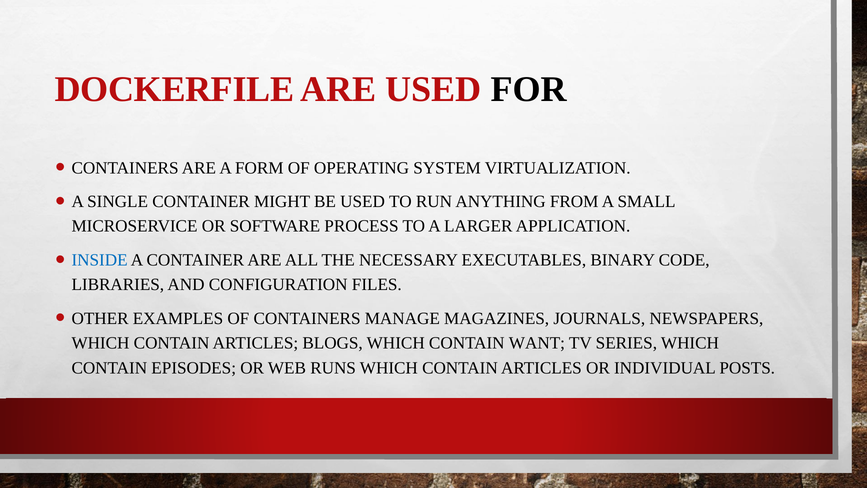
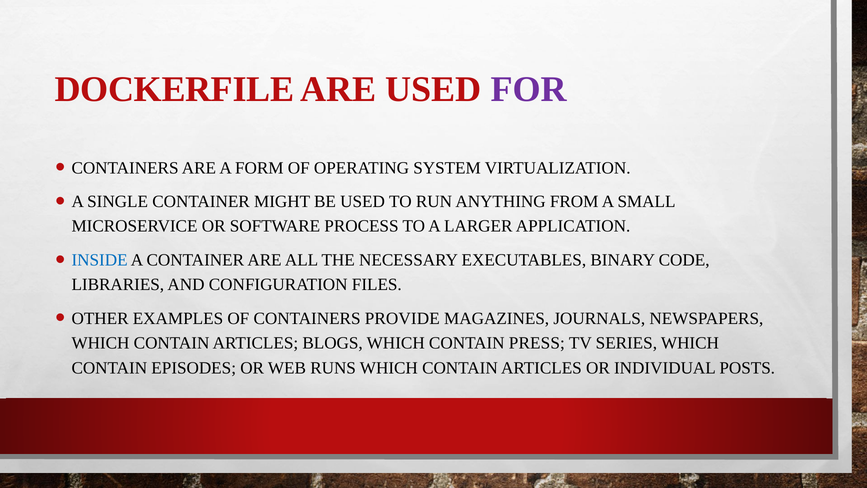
FOR colour: black -> purple (529, 89)
MANAGE: MANAGE -> PROVIDE (402, 318)
WANT: WANT -> PRESS (537, 343)
